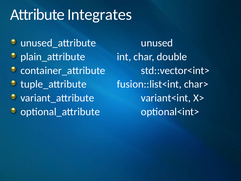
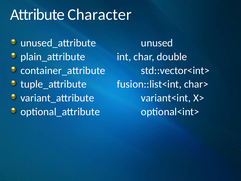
Integrates: Integrates -> Character (100, 15)
